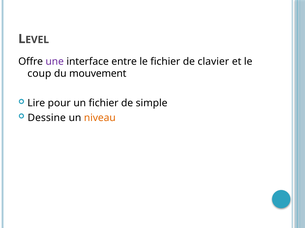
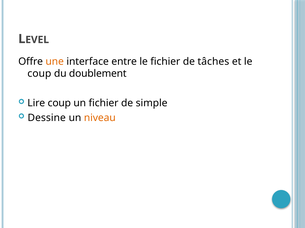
une colour: purple -> orange (55, 62)
clavier: clavier -> tâches (213, 62)
mouvement: mouvement -> doublement (98, 74)
Lire pour: pour -> coup (59, 103)
